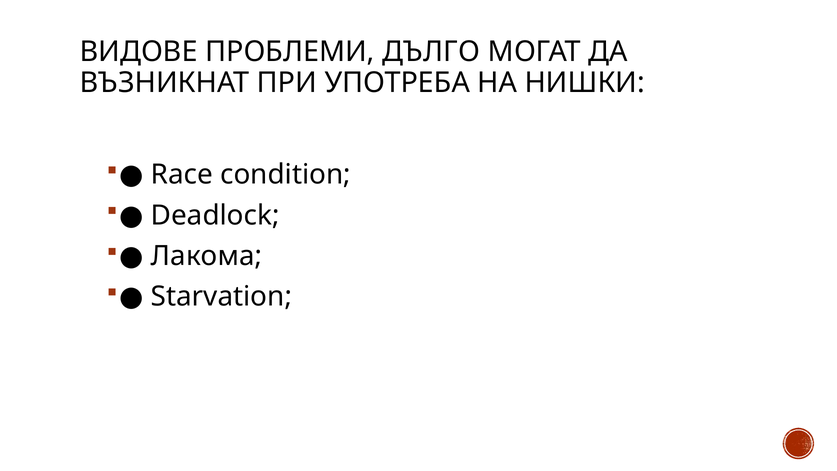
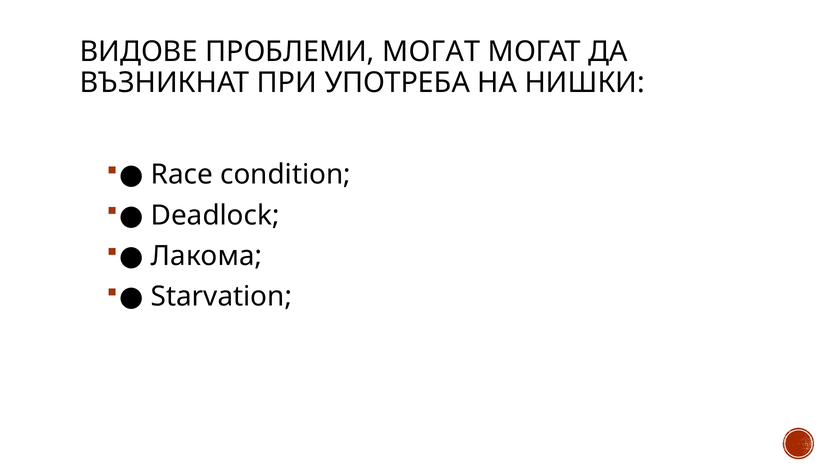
ПРОБЛЕМИ ДЪЛГО: ДЪЛГО -> МОГАТ (431, 52)
